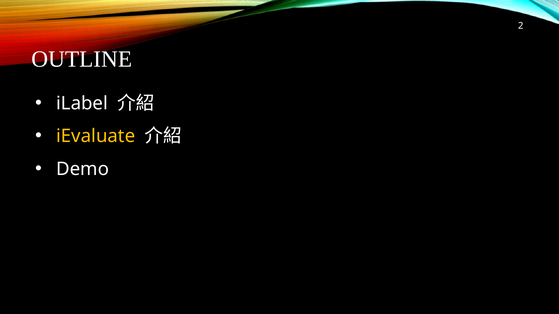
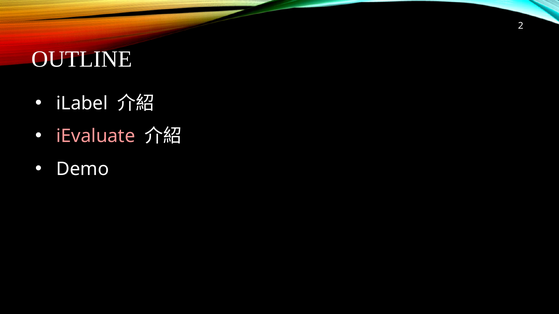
iEvaluate colour: yellow -> pink (96, 136)
